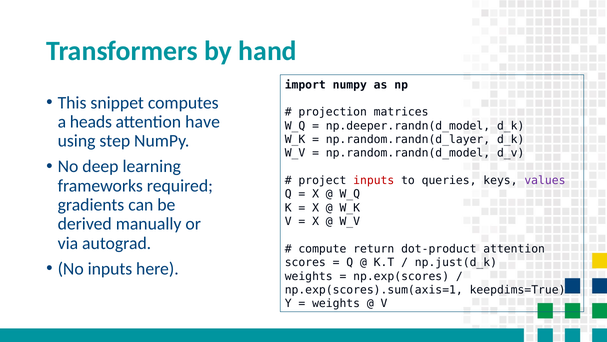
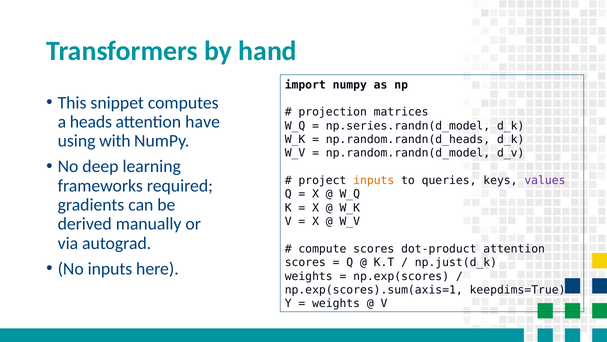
np.deeper.randn(d_model: np.deeper.randn(d_model -> np.series.randn(d_model (408, 126)
step: step -> with (115, 141)
np.random.randn(d_layer: np.random.randn(d_layer -> np.random.randn(d_heads (408, 139)
inputs colour: red -> orange (374, 180)
compute return: return -> scores (374, 249)
